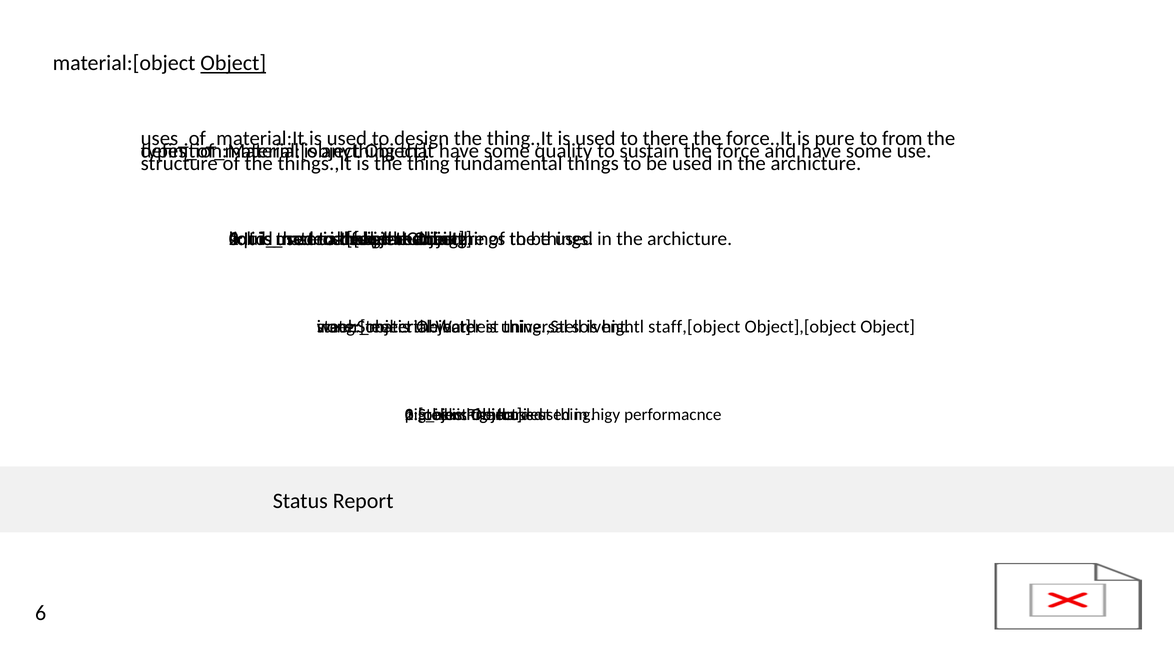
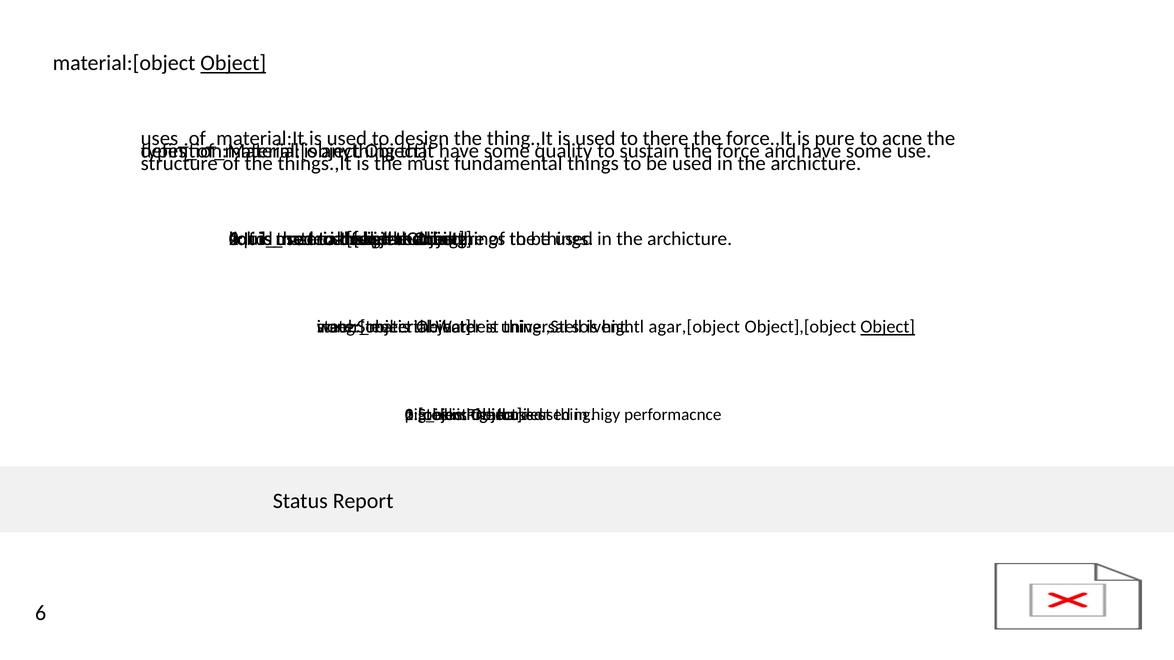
from: from -> acne (902, 139)
thing: thing -> must (428, 164)
staff,[object: staff,[object -> agar,[object (694, 327)
Object underline: none -> present (888, 327)
